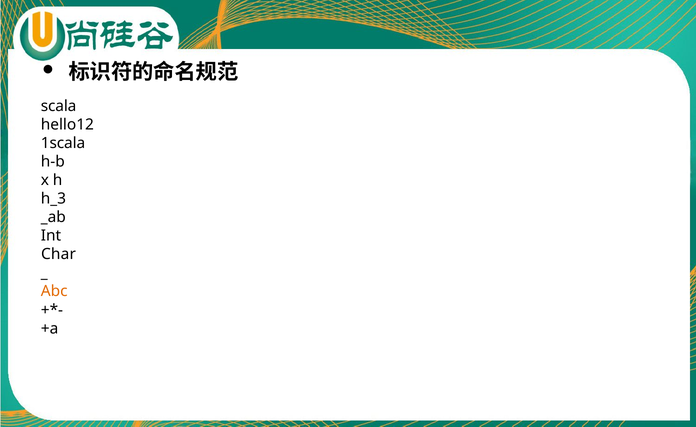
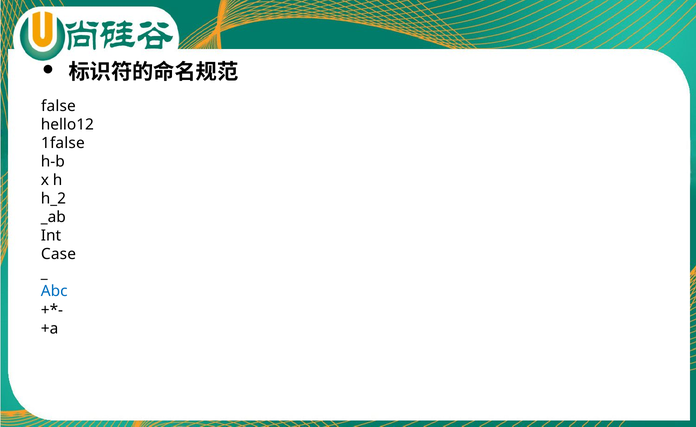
scala: scala -> false (58, 106)
1scala: 1scala -> 1false (63, 143)
h_3: h_3 -> h_2 (53, 199)
Char: Char -> Case (58, 255)
Abc colour: orange -> blue (54, 292)
